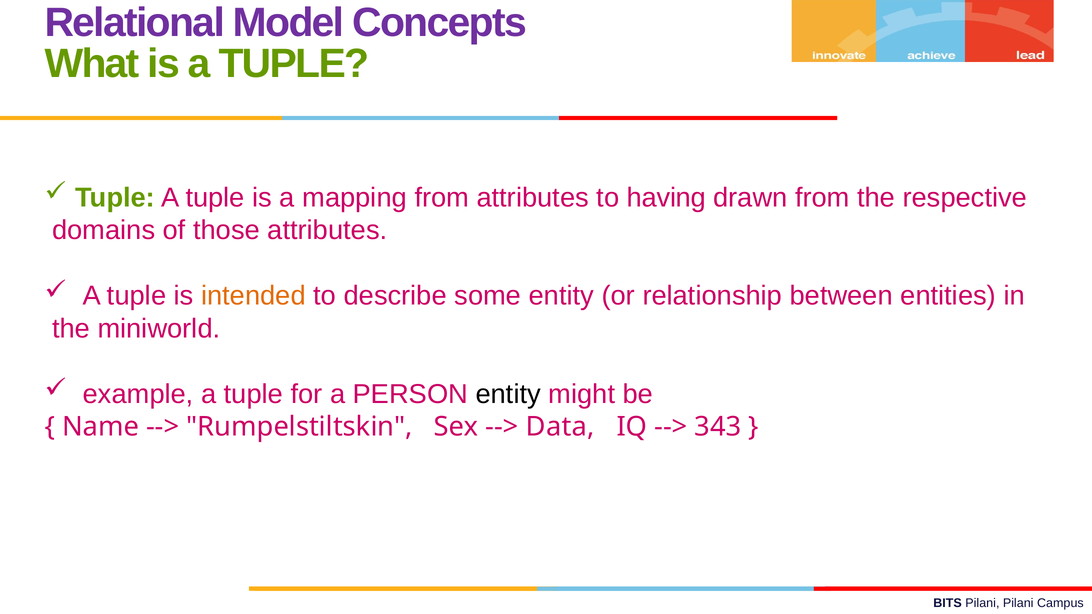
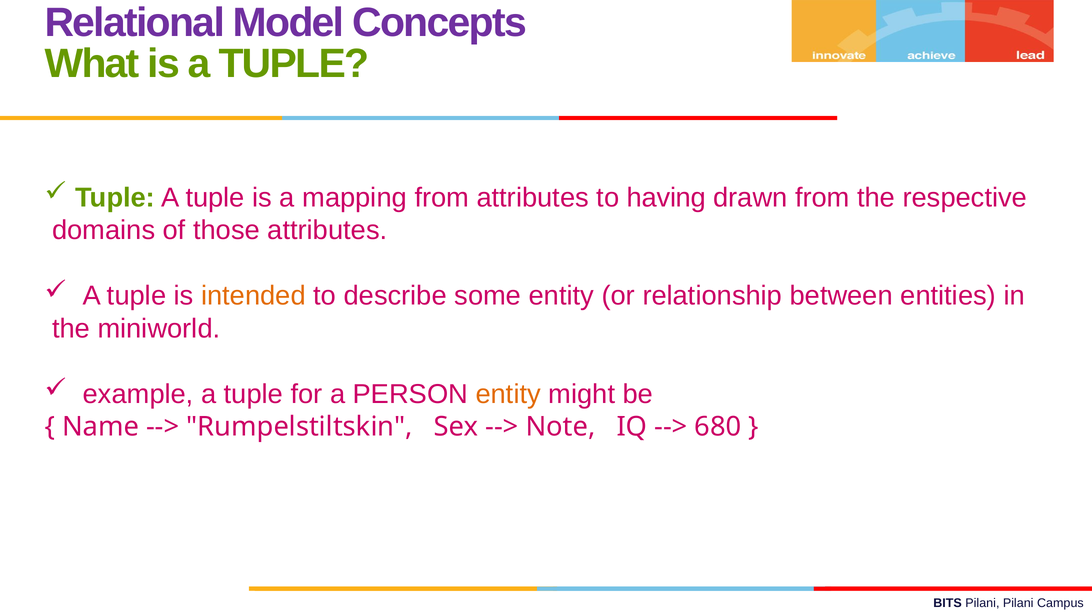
entity colour: black -> orange (508, 394)
Data: Data -> Note (560, 427)
343: 343 -> 680 (718, 427)
